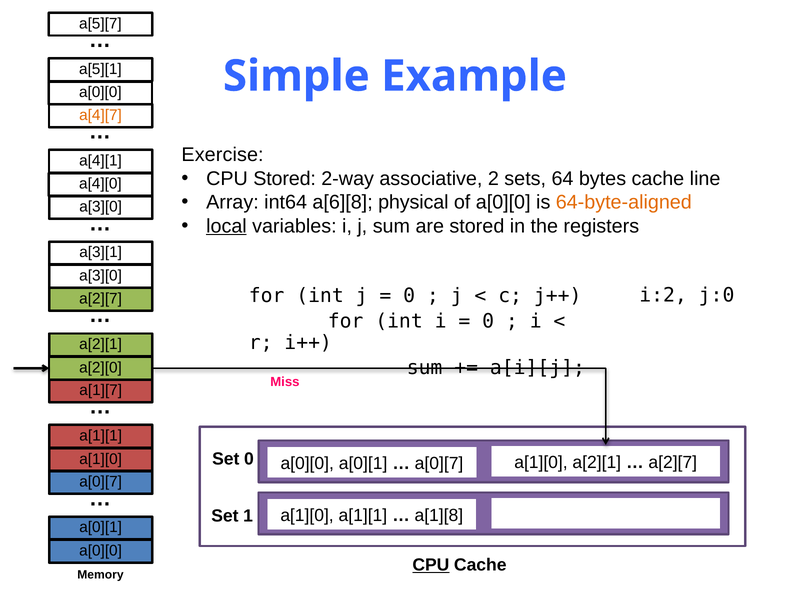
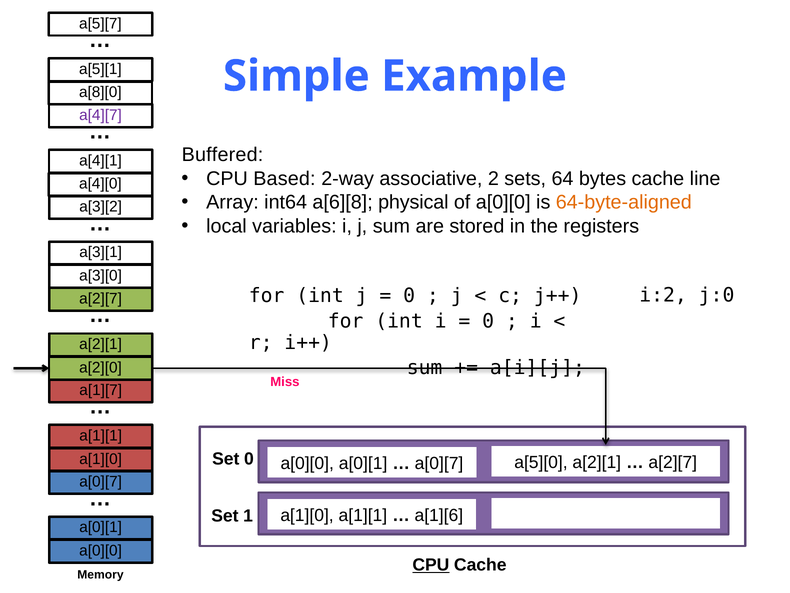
a[0][0: a[0][0 -> a[8][0 (100, 92)
a[4][7 colour: orange -> purple (101, 115)
Exercise: Exercise -> Buffered (222, 155)
CPU Stored: Stored -> Based (284, 178)
a[3][0: a[3][0 -> a[3][2 (101, 207)
local underline: present -> none (226, 226)
a[0][7 a[1][0: a[1][0 -> a[5][0 (541, 462)
a[1][8: a[1][8 -> a[1][6 (439, 515)
